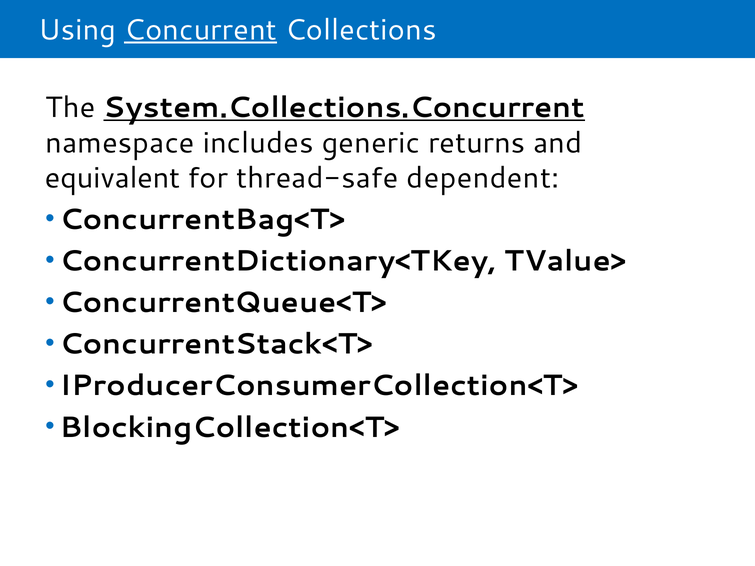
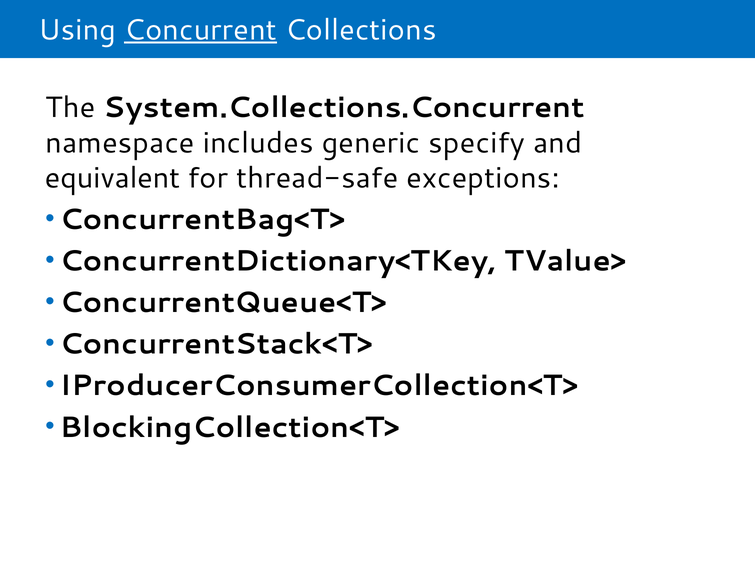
System.Collections.Concurrent underline: present -> none (344, 108)
returns: returns -> specify (477, 143)
dependent: dependent -> exceptions (483, 178)
